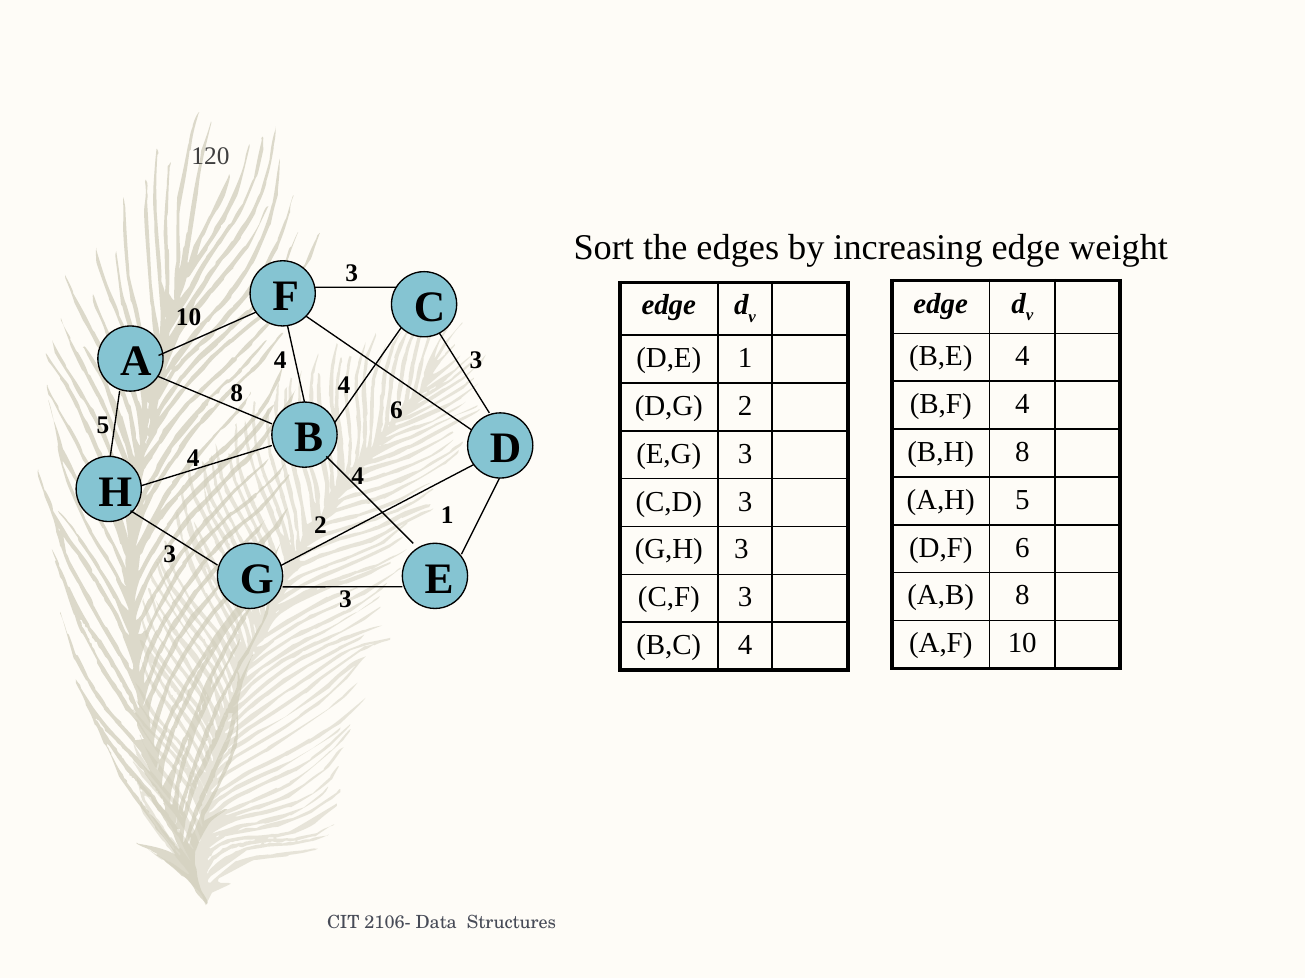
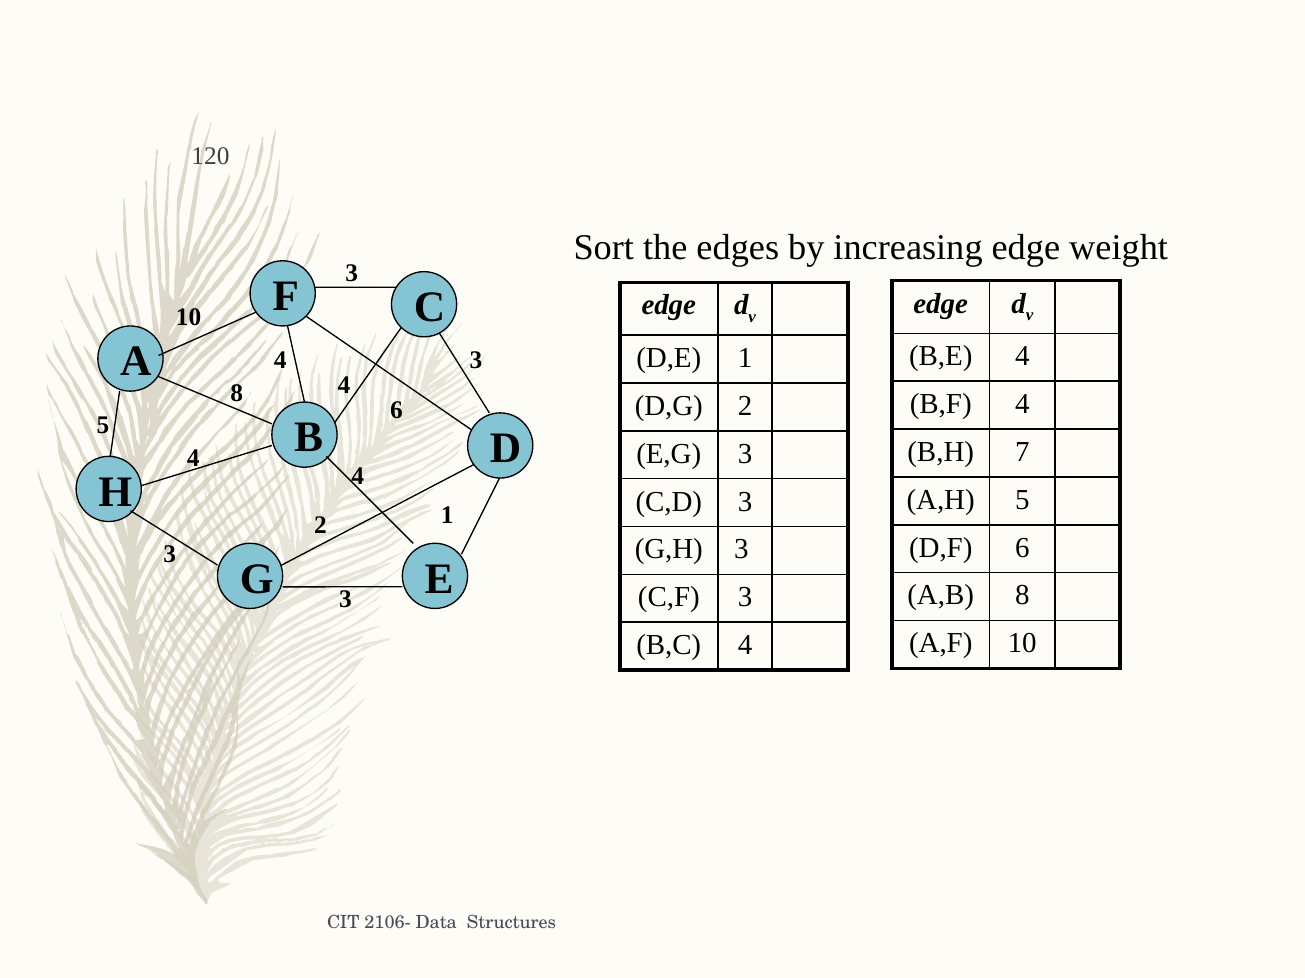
B,H 8: 8 -> 7 (1022, 452)
